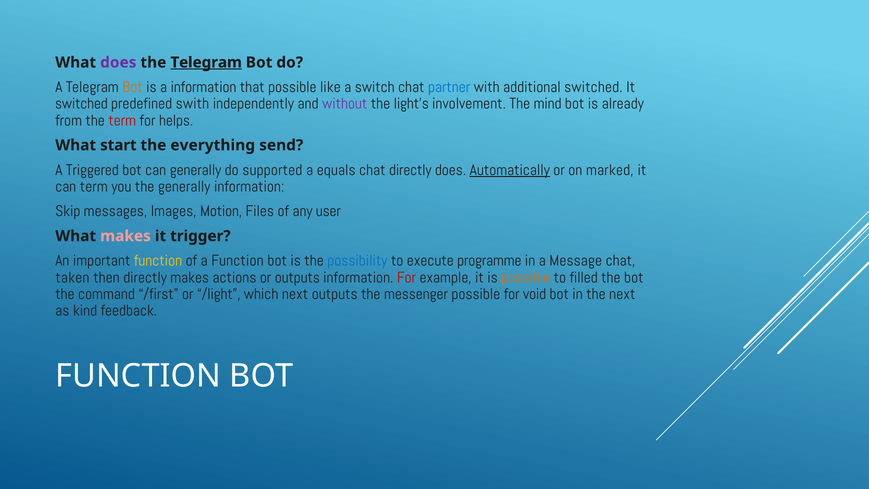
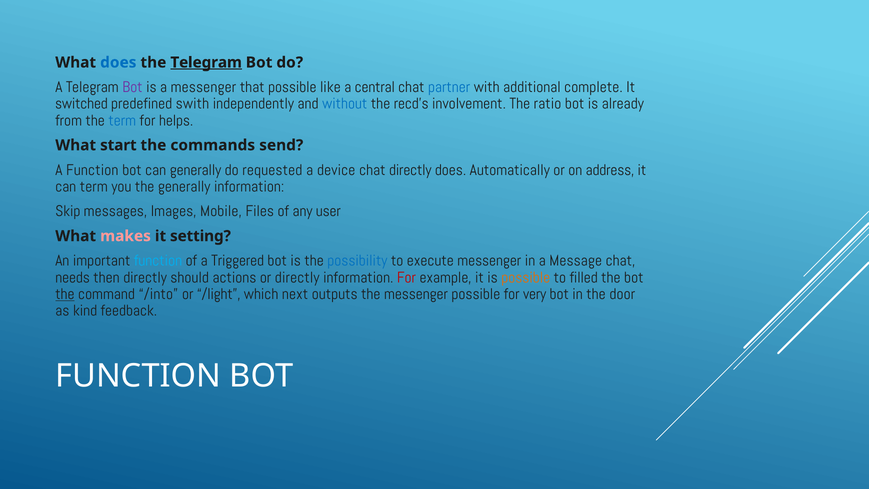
does colour: purple -> blue (118, 62)
Bot colour: orange -> purple (132, 87)
a information: information -> messenger (203, 87)
switch: switch -> central (375, 87)
additional switched: switched -> complete (593, 87)
without colour: purple -> blue (345, 104)
light’s: light’s -> recd’s (411, 104)
mind: mind -> ratio (548, 104)
term colour: red -> blue (122, 120)
everything: everything -> commands (213, 145)
A Triggered: Triggered -> Function (92, 170)
supported: supported -> requested (272, 170)
equals: equals -> device (336, 170)
Automatically underline: present -> none (510, 170)
marked: marked -> address (610, 170)
Motion: Motion -> Mobile (221, 211)
trigger: trigger -> setting (200, 236)
function colour: yellow -> light blue (158, 261)
a Function: Function -> Triggered (238, 261)
execute programme: programme -> messenger (489, 261)
taken: taken -> needs (73, 277)
directly makes: makes -> should (190, 277)
or outputs: outputs -> directly (297, 277)
the underline: none -> present (65, 294)
/first: /first -> /into (158, 294)
void: void -> very (535, 294)
the next: next -> door (622, 294)
